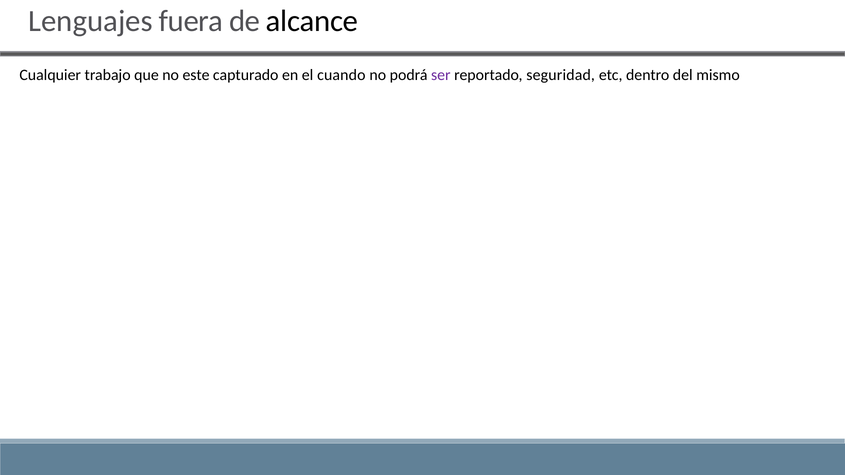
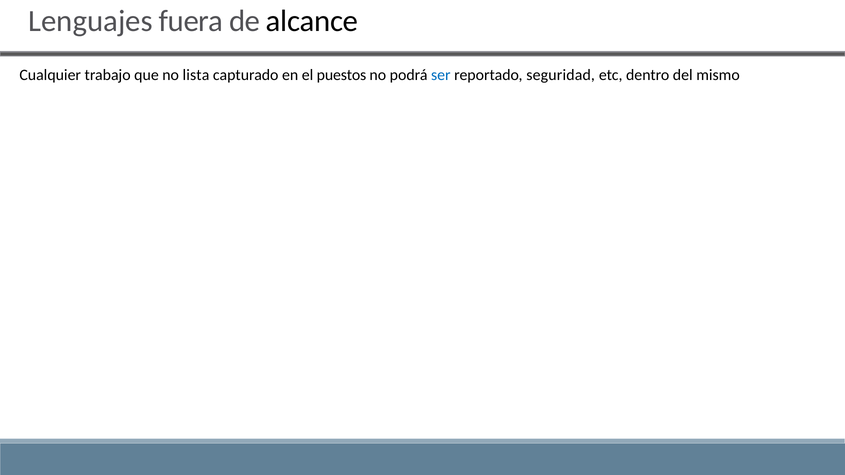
este: este -> lista (196, 75)
cuando: cuando -> puestos (342, 75)
ser colour: purple -> blue (441, 75)
